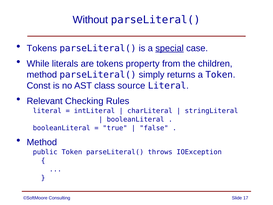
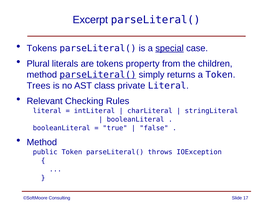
Without: Without -> Excerpt (90, 20)
While: While -> Plural (38, 64)
parseLiteral( underline: none -> present (98, 75)
Const: Const -> Trees (39, 85)
source: source -> private (131, 85)
